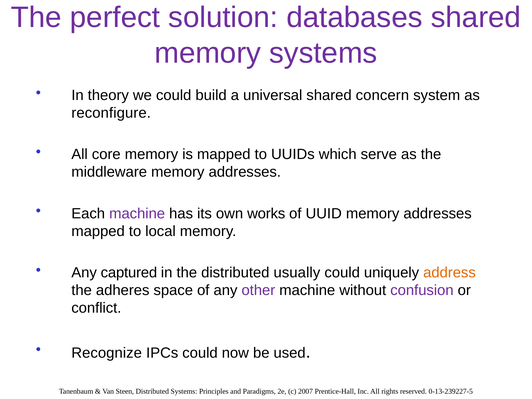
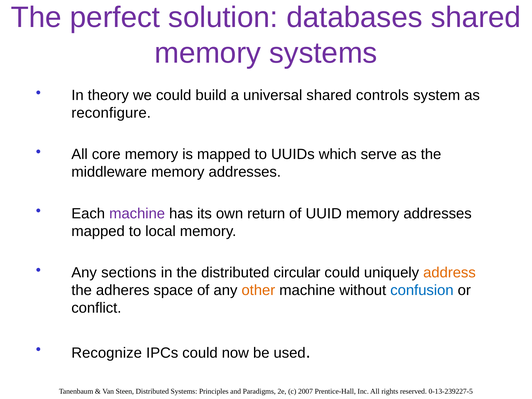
concern: concern -> controls (382, 95)
works: works -> return (266, 213)
captured: captured -> sections (129, 273)
usually: usually -> circular (297, 273)
other colour: purple -> orange (258, 290)
confusion colour: purple -> blue (422, 290)
